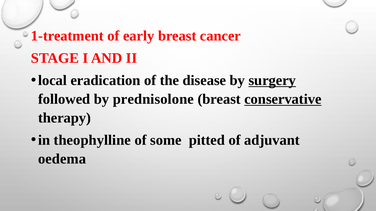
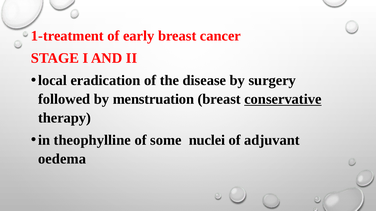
surgery underline: present -> none (272, 81)
prednisolone: prednisolone -> menstruation (153, 99)
pitted: pitted -> nuclei (207, 140)
